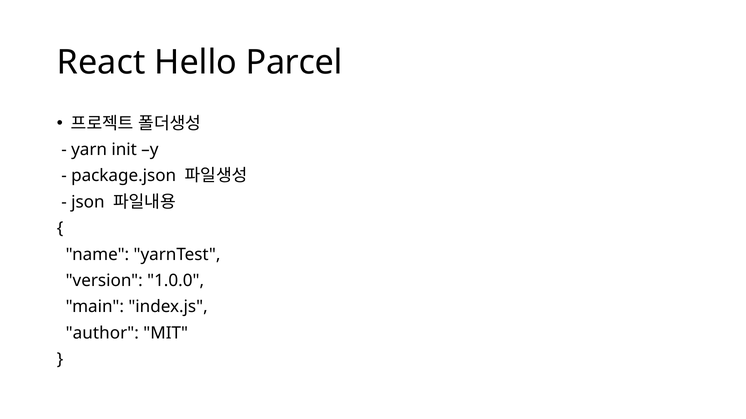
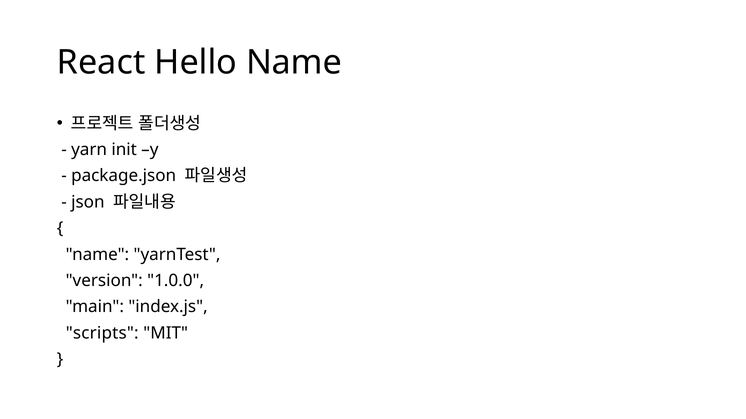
Hello Parcel: Parcel -> Name (294, 63)
author: author -> scripts (102, 333)
